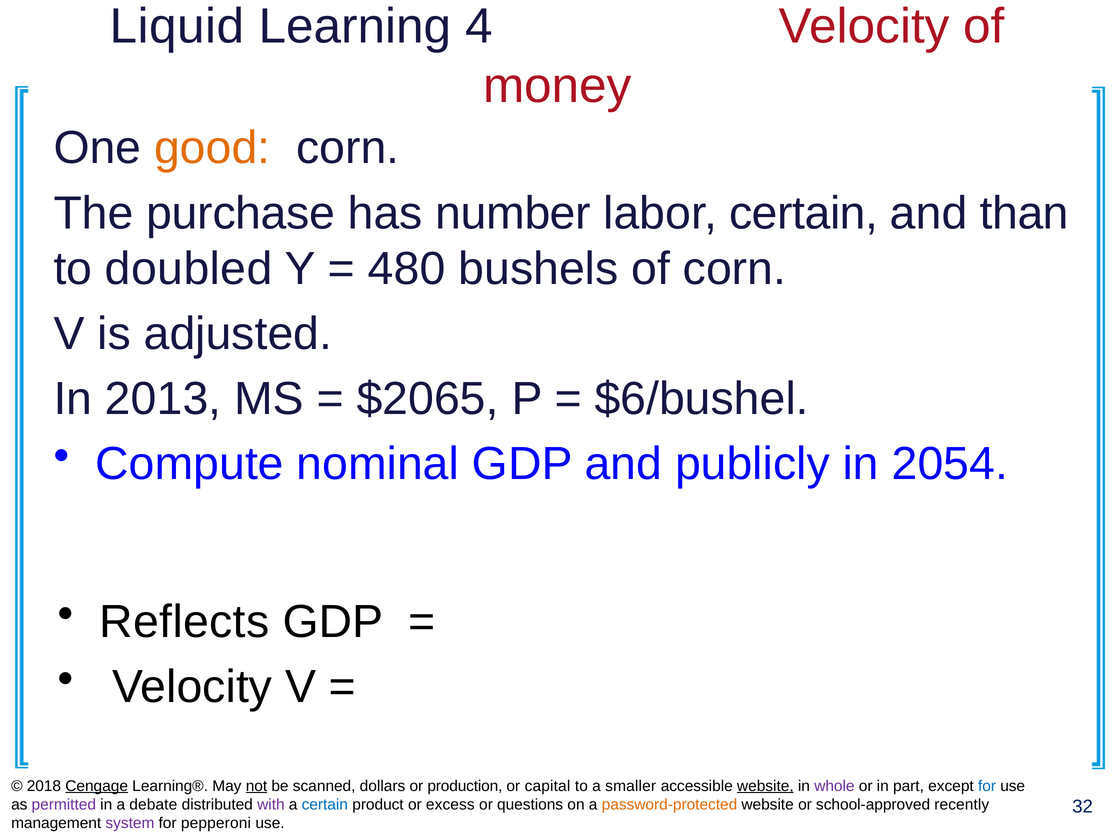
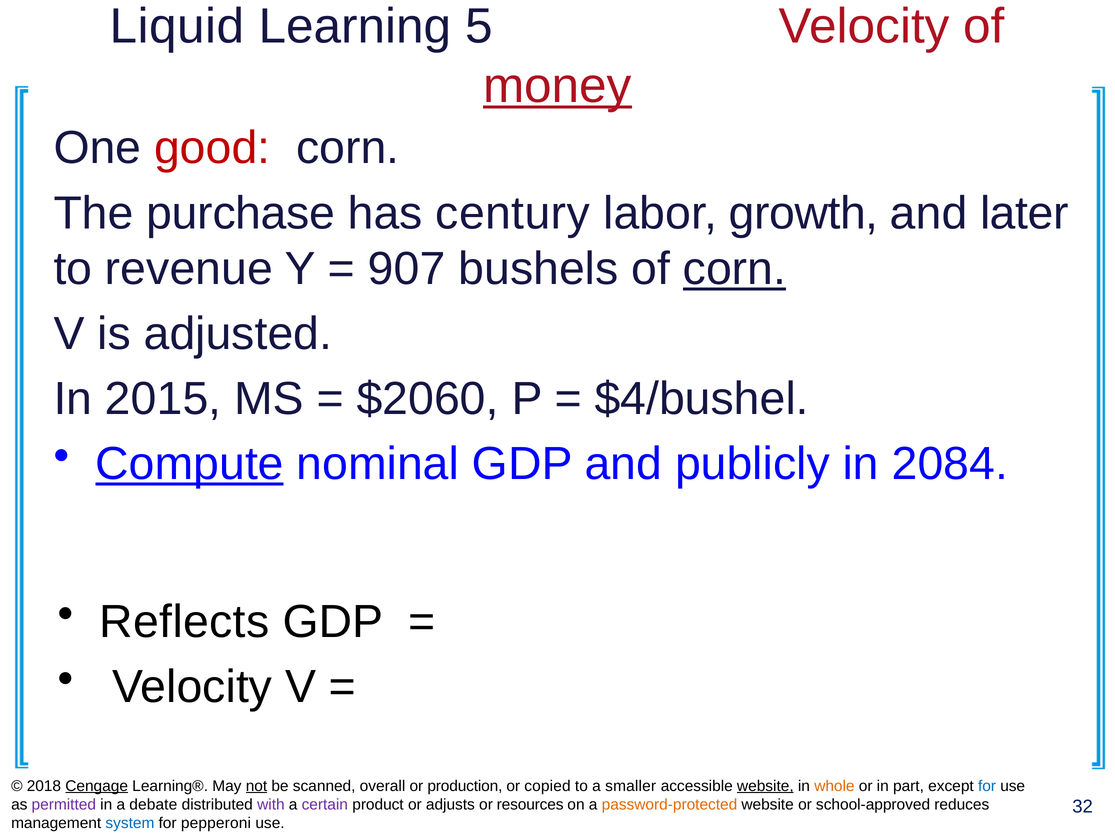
4: 4 -> 5 (479, 26)
money underline: none -> present (557, 86)
good colour: orange -> red (212, 148)
number: number -> century (513, 213)
labor certain: certain -> growth (804, 213)
than: than -> later (1024, 213)
doubled: doubled -> revenue (189, 269)
480: 480 -> 907 (407, 269)
corn underline: none -> present (734, 269)
2013: 2013 -> 2015 (163, 399)
$2065: $2065 -> $2060 (428, 399)
$6/bushel: $6/bushel -> $4/bushel (702, 399)
Compute underline: none -> present (190, 464)
2054: 2054 -> 2084 (950, 464)
dollars: dollars -> overall (383, 786)
capital: capital -> copied (548, 786)
whole colour: purple -> orange (834, 786)
certain colour: blue -> purple (325, 805)
excess: excess -> adjusts (450, 805)
questions: questions -> resources (530, 805)
recently: recently -> reduces (962, 805)
system colour: purple -> blue (130, 823)
